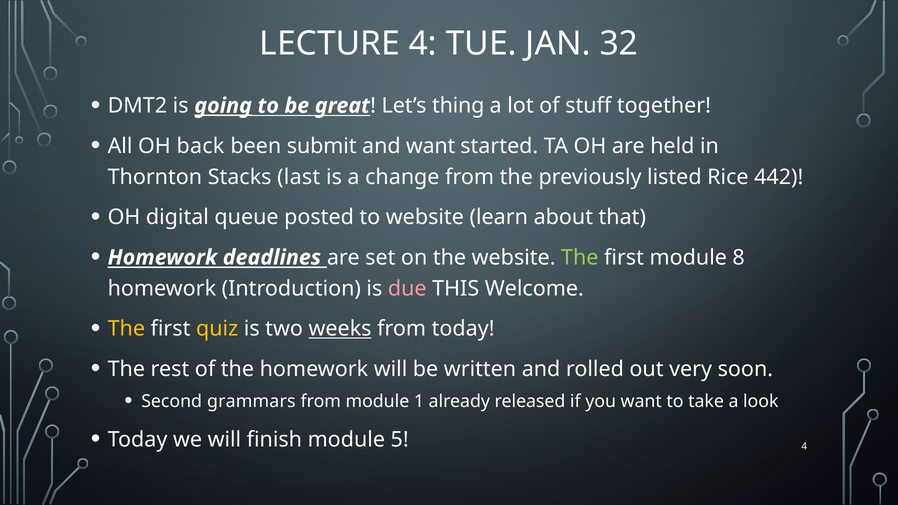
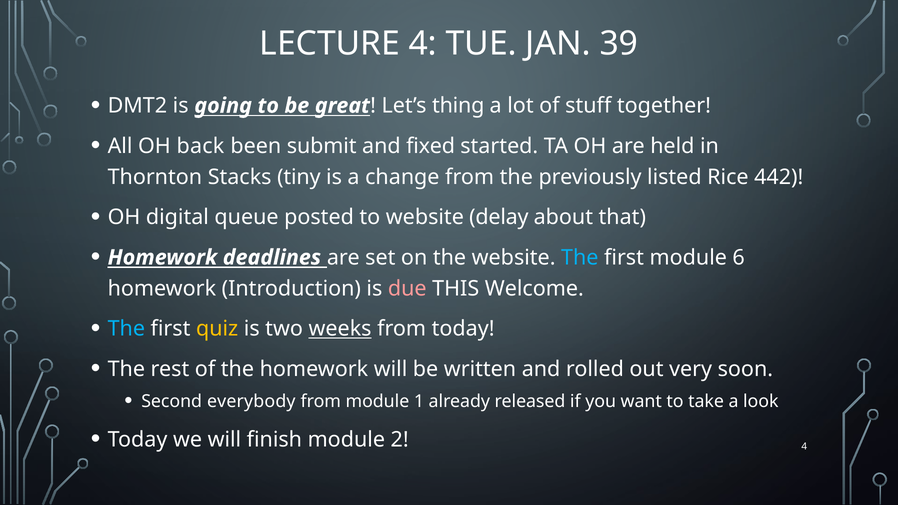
32: 32 -> 39 (619, 44)
going underline: present -> none (223, 106)
and want: want -> fixed (431, 146)
last: last -> tiny (299, 177)
learn: learn -> delay (499, 217)
The colour: light green -> light blue (580, 258)
8: 8 -> 6 (739, 258)
The colour: yellow -> light blue (126, 329)
grammars: grammars -> everybody (251, 401)
5: 5 -> 2 (400, 440)
